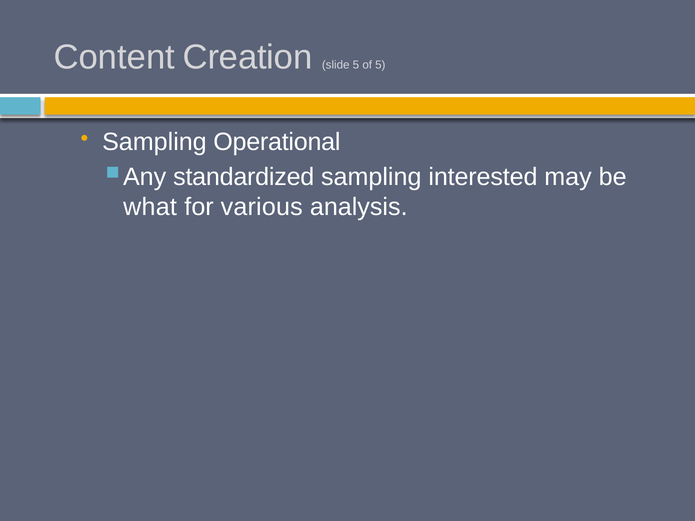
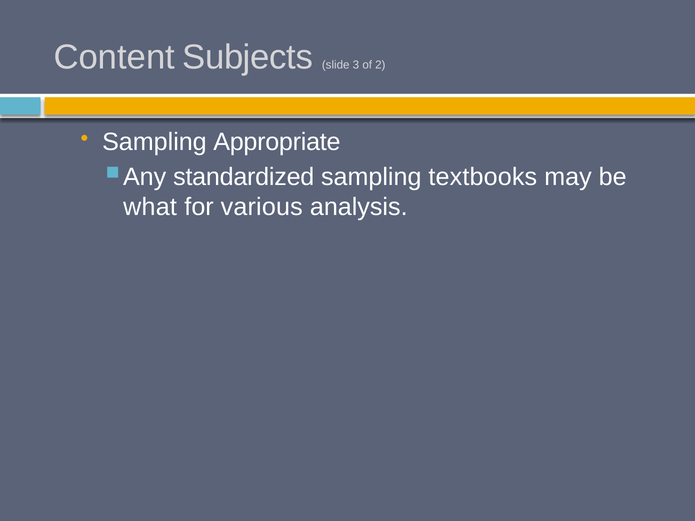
Creation: Creation -> Subjects (248, 57)
slide 5: 5 -> 3 (356, 65)
of 5: 5 -> 2 (380, 65)
Operational: Operational -> Appropriate (277, 142)
interested: interested -> textbooks (483, 177)
